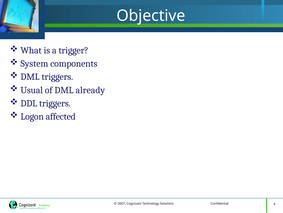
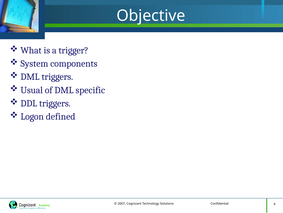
already: already -> specific (90, 90)
affected: affected -> defined (61, 116)
